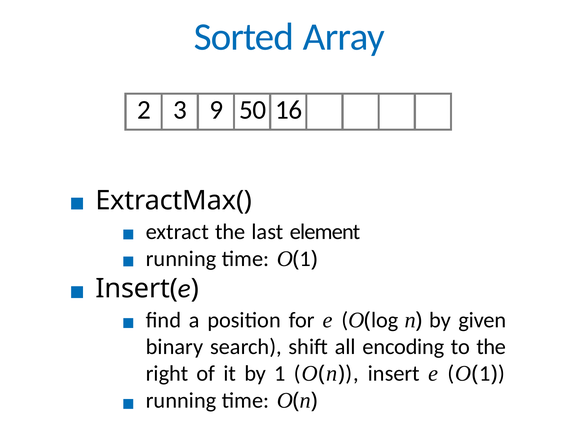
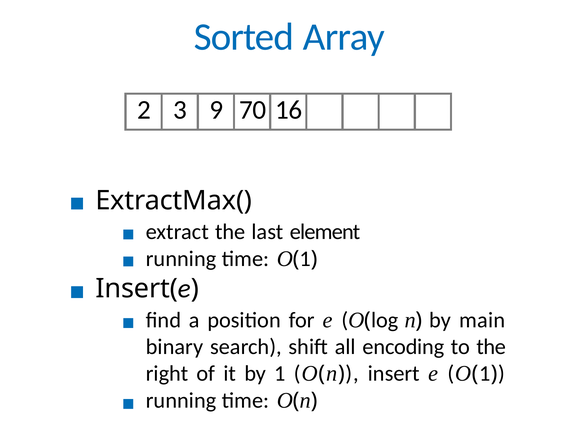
50: 50 -> 70 (253, 110)
given: given -> main (482, 321)
